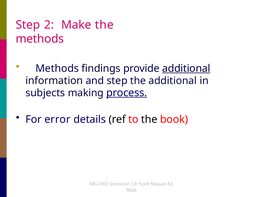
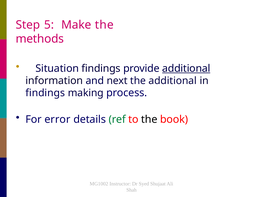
2: 2 -> 5 (49, 25)
Methods: Methods -> Situation (57, 69)
and step: step -> next (117, 81)
subjects: subjects -> findings (45, 93)
process underline: present -> none (127, 93)
ref colour: black -> green (117, 119)
